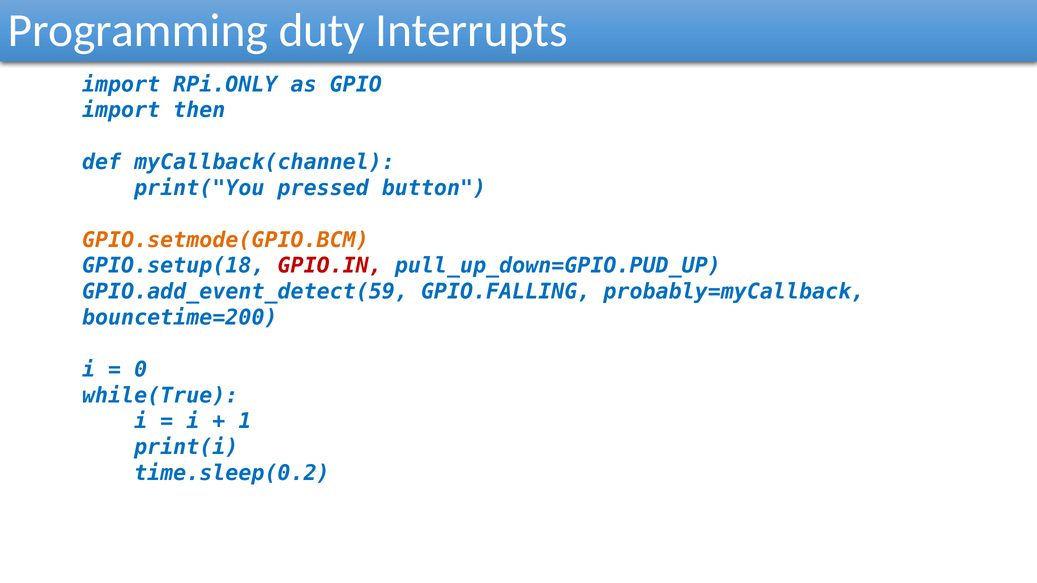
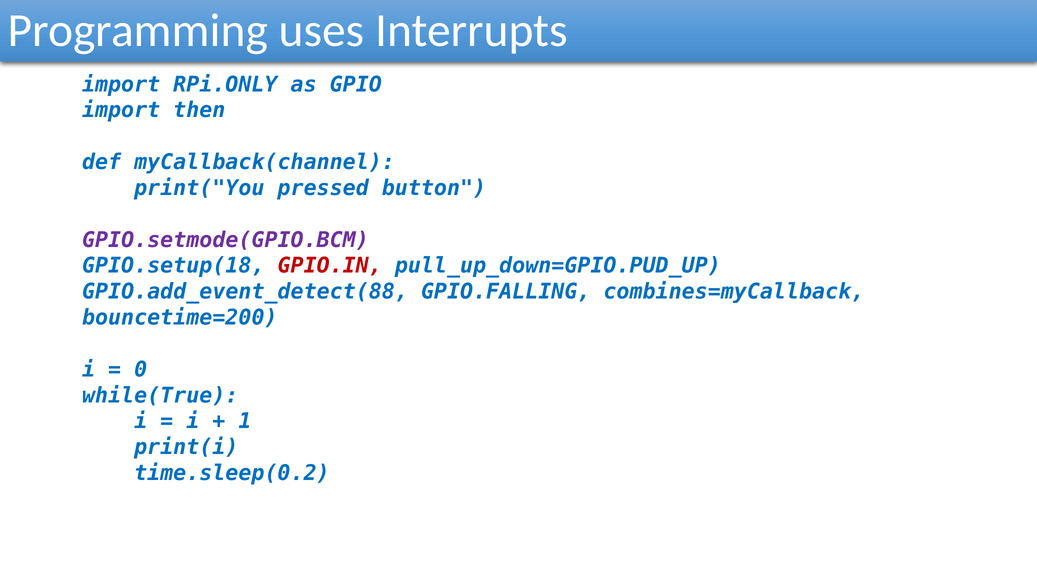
duty: duty -> uses (322, 30)
GPIO.setmode(GPIO.BCM colour: orange -> purple (225, 240)
GPIO.add_event_detect(59: GPIO.add_event_detect(59 -> GPIO.add_event_detect(88 (245, 292)
probably=myCallback: probably=myCallback -> combines=myCallback (734, 292)
